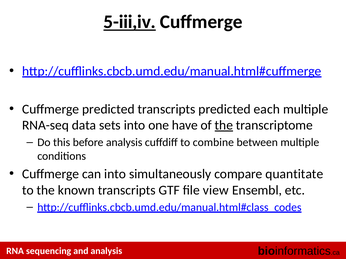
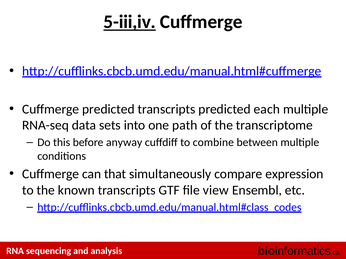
have: have -> path (185, 125)
the underline: present -> none (224, 125)
before analysis: analysis -> anyway (124, 143)
can into: into -> that (115, 174)
quantitate: quantitate -> expression (294, 174)
